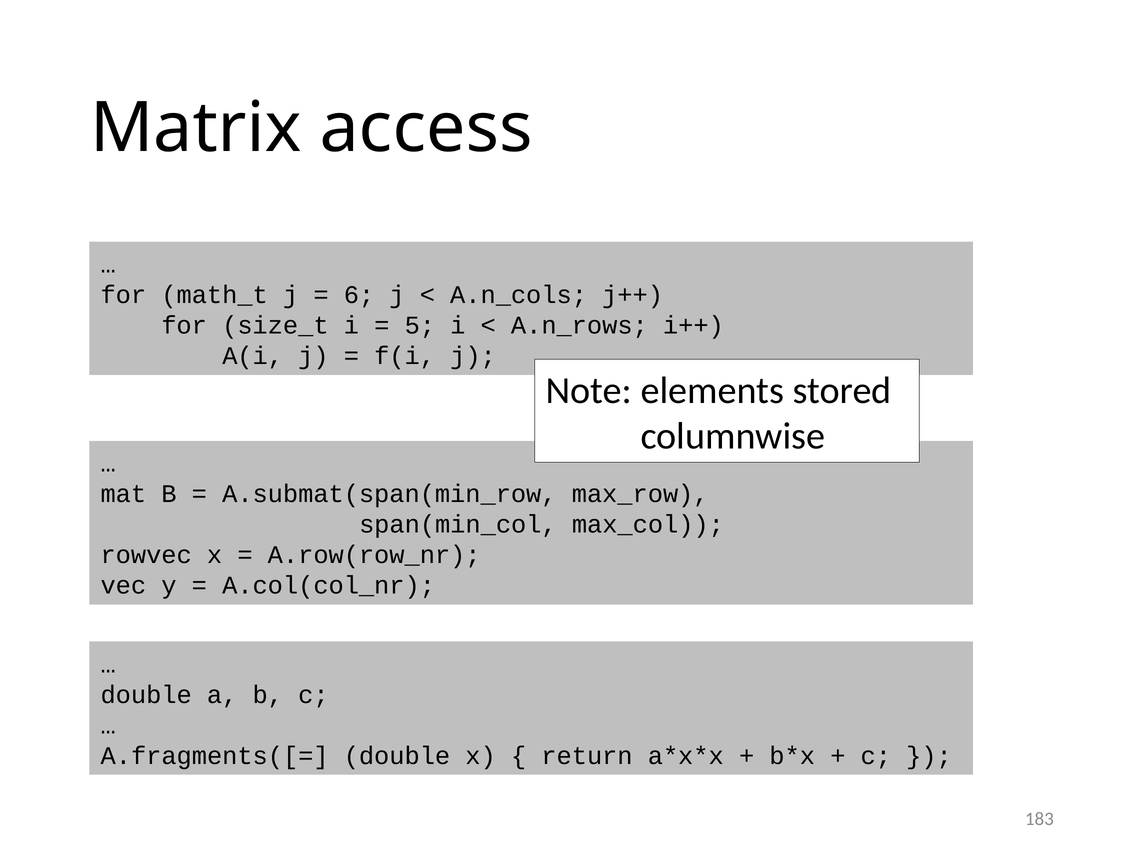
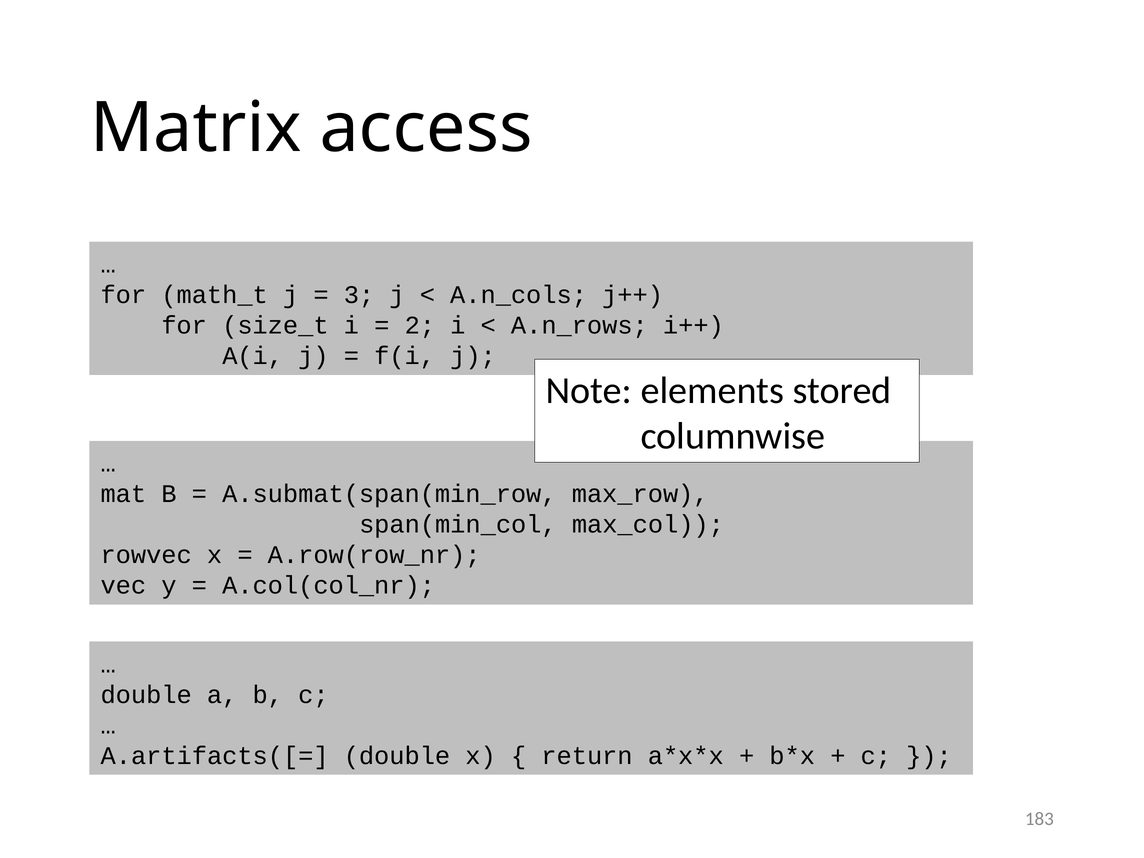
6: 6 -> 3 (359, 295)
5: 5 -> 2 (420, 325)
A.fragments([=: A.fragments([= -> A.artifacts([= (215, 756)
